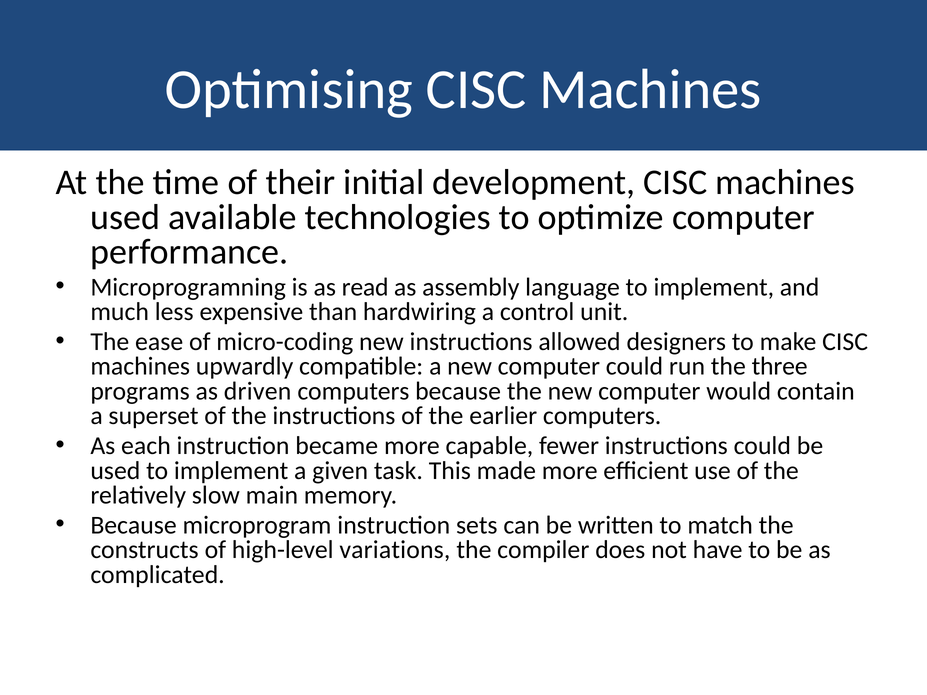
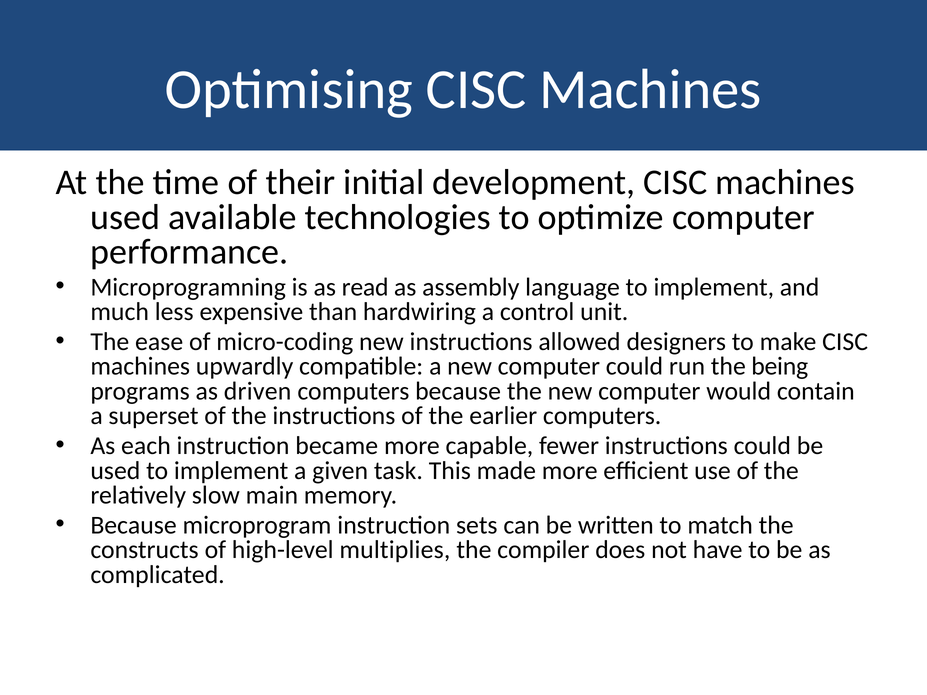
three: three -> being (780, 367)
variations: variations -> multiplies (395, 550)
